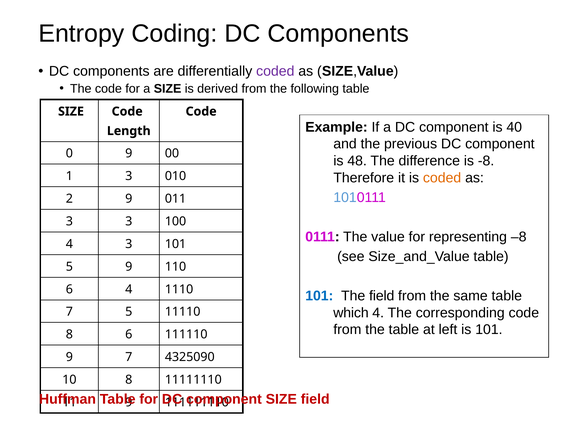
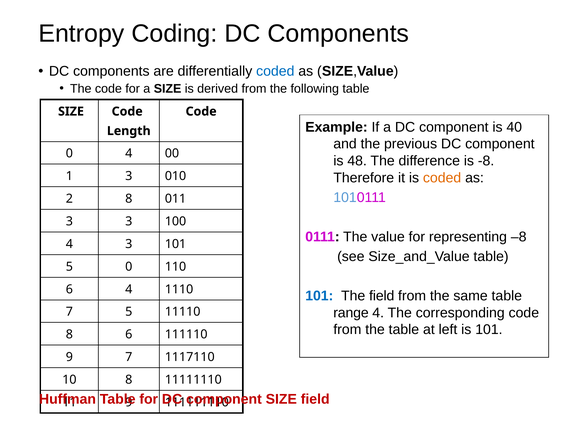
coded colour: purple -> blue (275, 71)
0 9: 9 -> 4 (129, 153)
2 9: 9 -> 8 (129, 199)
5 9: 9 -> 0 (129, 266)
which: which -> range (351, 312)
4325090: 4325090 -> 1117110 (190, 357)
